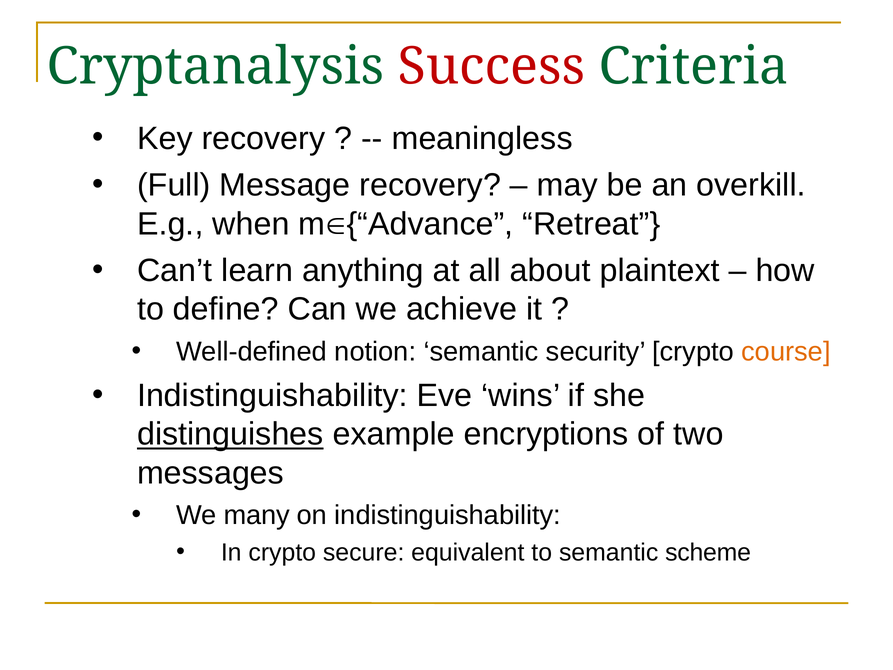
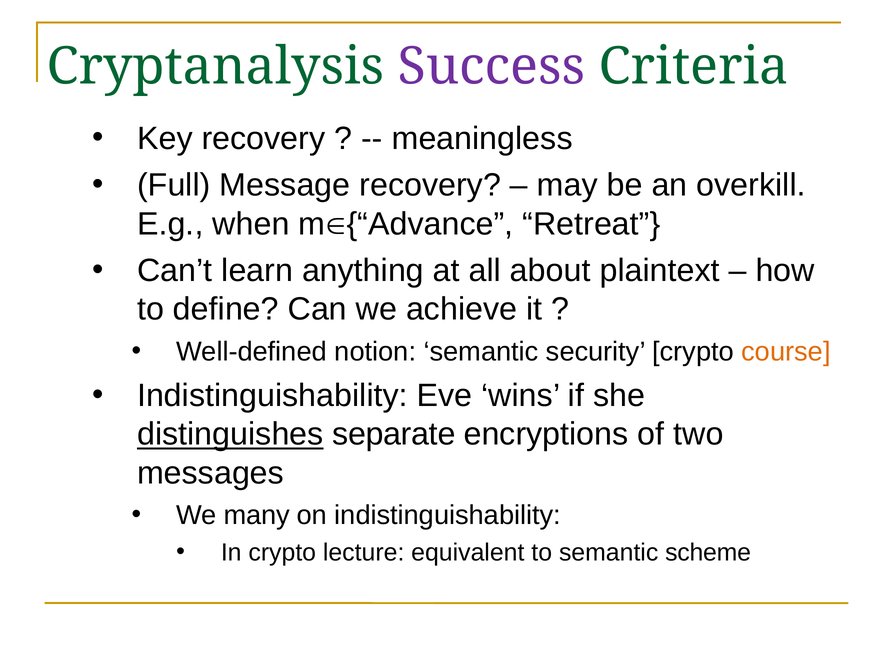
Success colour: red -> purple (492, 67)
example: example -> separate (394, 434)
secure: secure -> lecture (364, 552)
